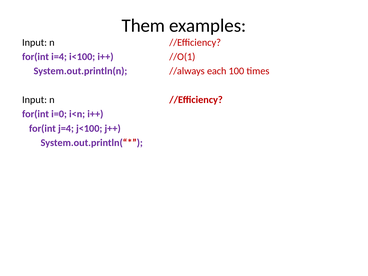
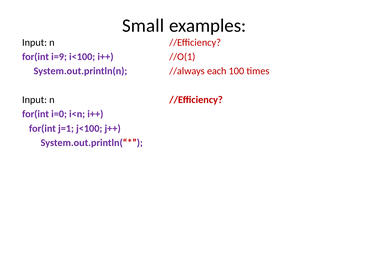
Them: Them -> Small (143, 26)
i=4: i=4 -> i=9 (59, 57)
j=4: j=4 -> j=1 (66, 128)
